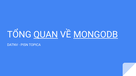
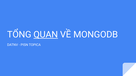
MONGODB underline: present -> none (96, 35)
